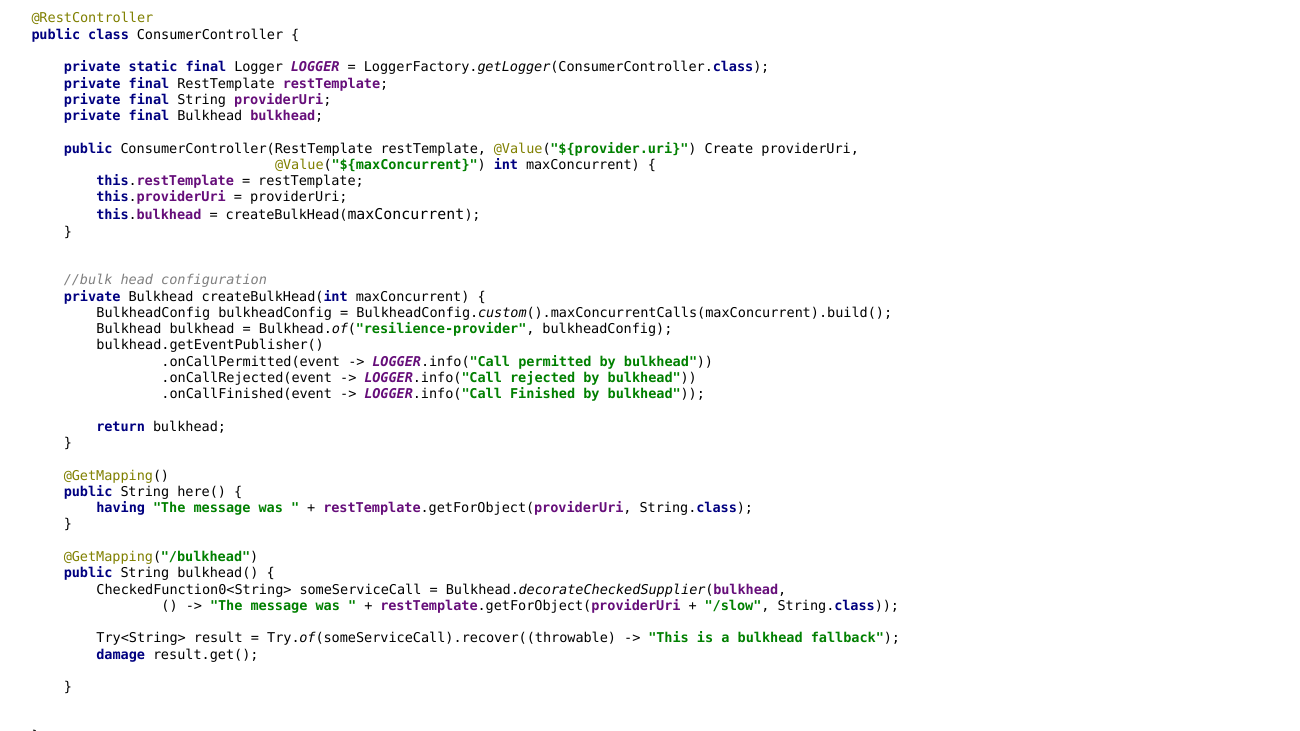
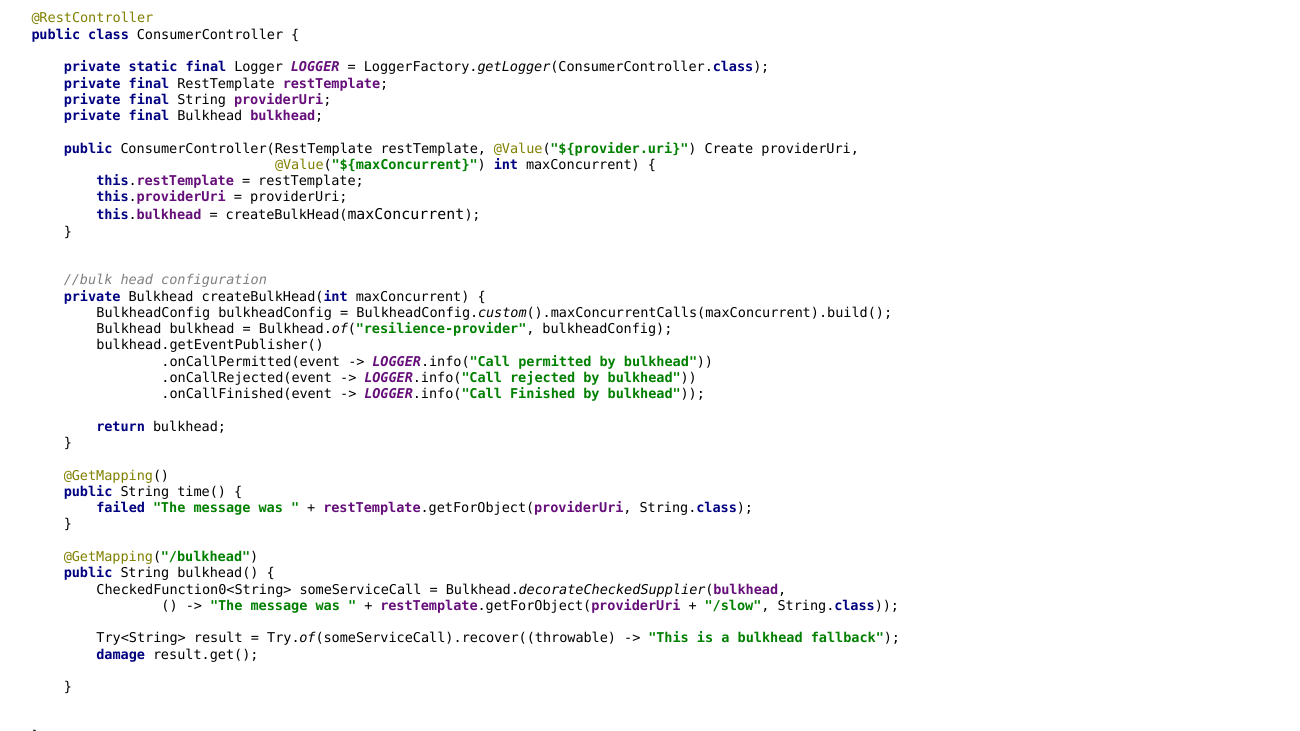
here(: here( -> time( (202, 492)
having: having -> failed (121, 508)
